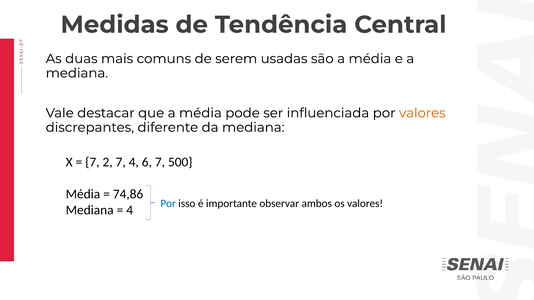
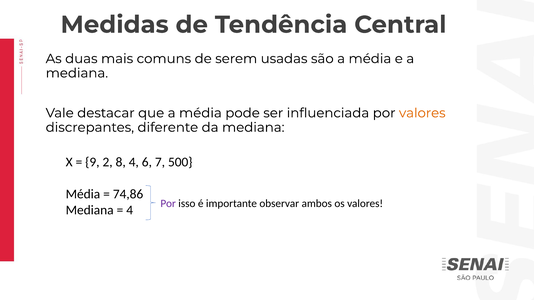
7: 7 -> 9 (92, 162)
2 7: 7 -> 8 (121, 162)
Por colour: blue -> purple (168, 204)
